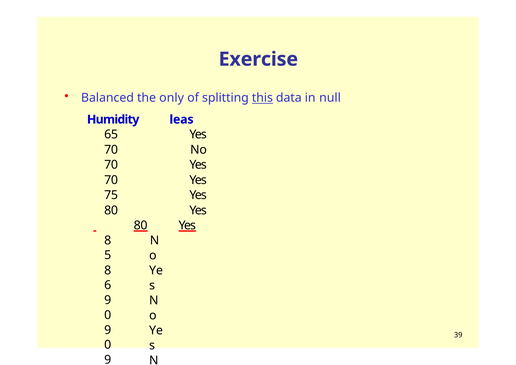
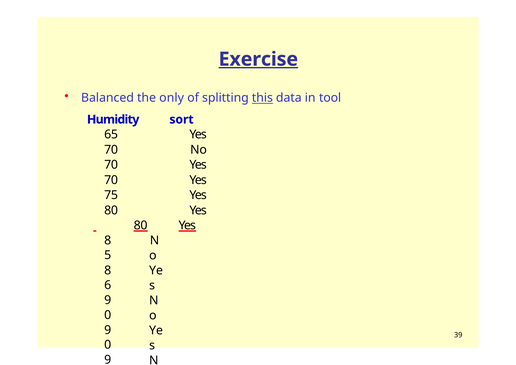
Exercise underline: none -> present (258, 59)
null: null -> tool (330, 98)
leas: leas -> sort (182, 119)
